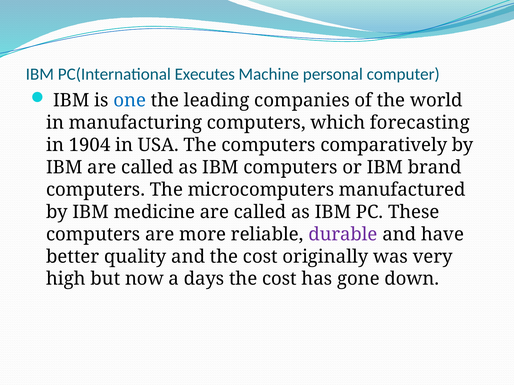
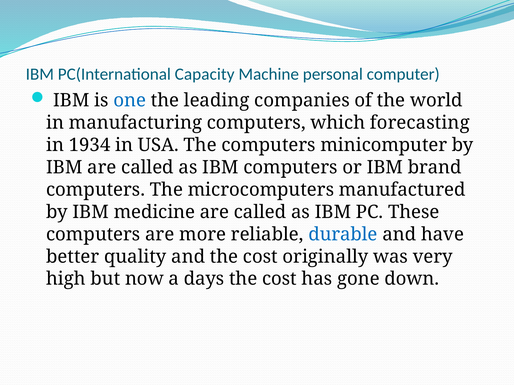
Executes: Executes -> Capacity (205, 74)
1904: 1904 -> 1934 (90, 145)
comparatively: comparatively -> minicomputer (384, 145)
durable colour: purple -> blue (343, 235)
